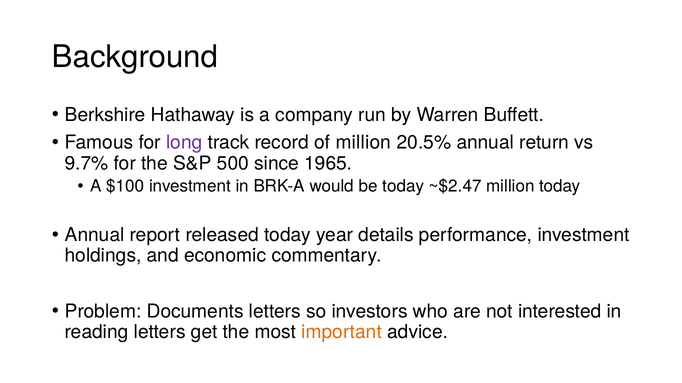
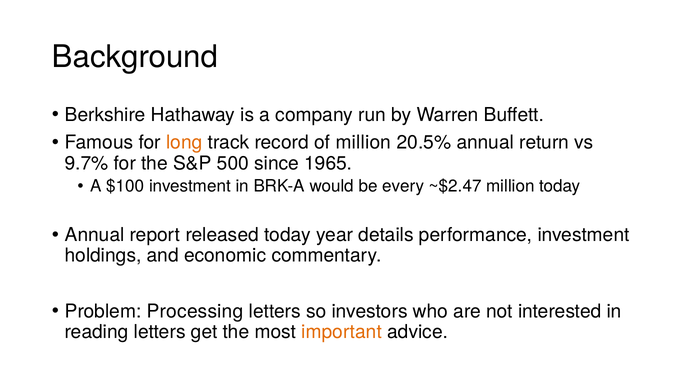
long colour: purple -> orange (184, 143)
be today: today -> every (403, 187)
Documents: Documents -> Processing (195, 312)
